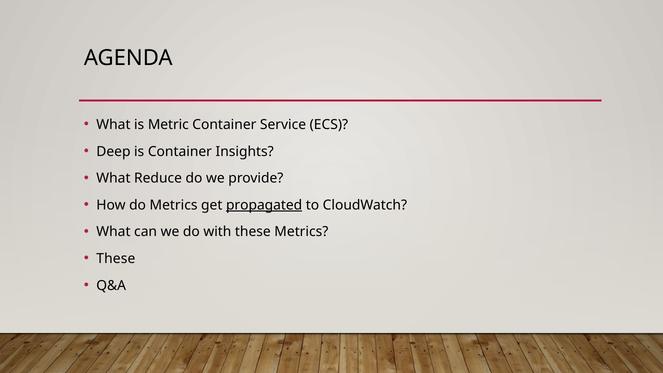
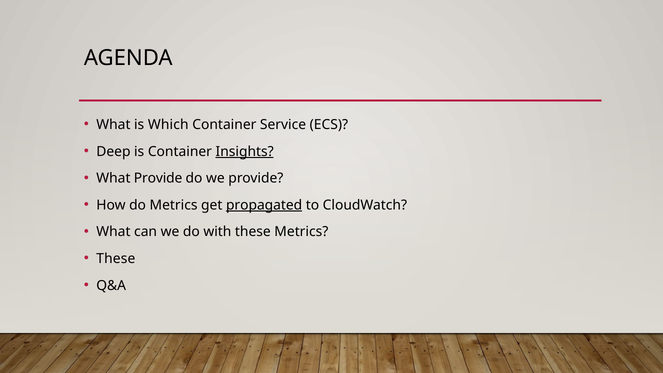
Metric: Metric -> Which (168, 125)
Insights underline: none -> present (245, 151)
What Reduce: Reduce -> Provide (158, 178)
